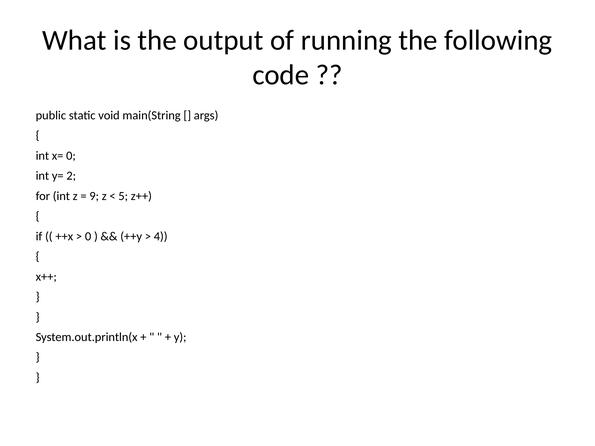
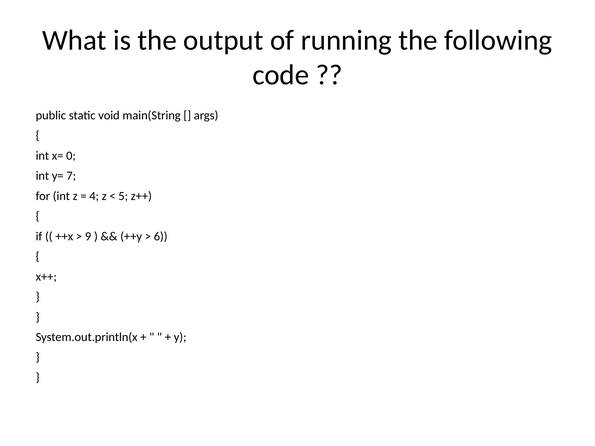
2: 2 -> 7 (71, 176)
9: 9 -> 4 (94, 196)
0: 0 -> 9 (88, 236)
4: 4 -> 6 (161, 236)
